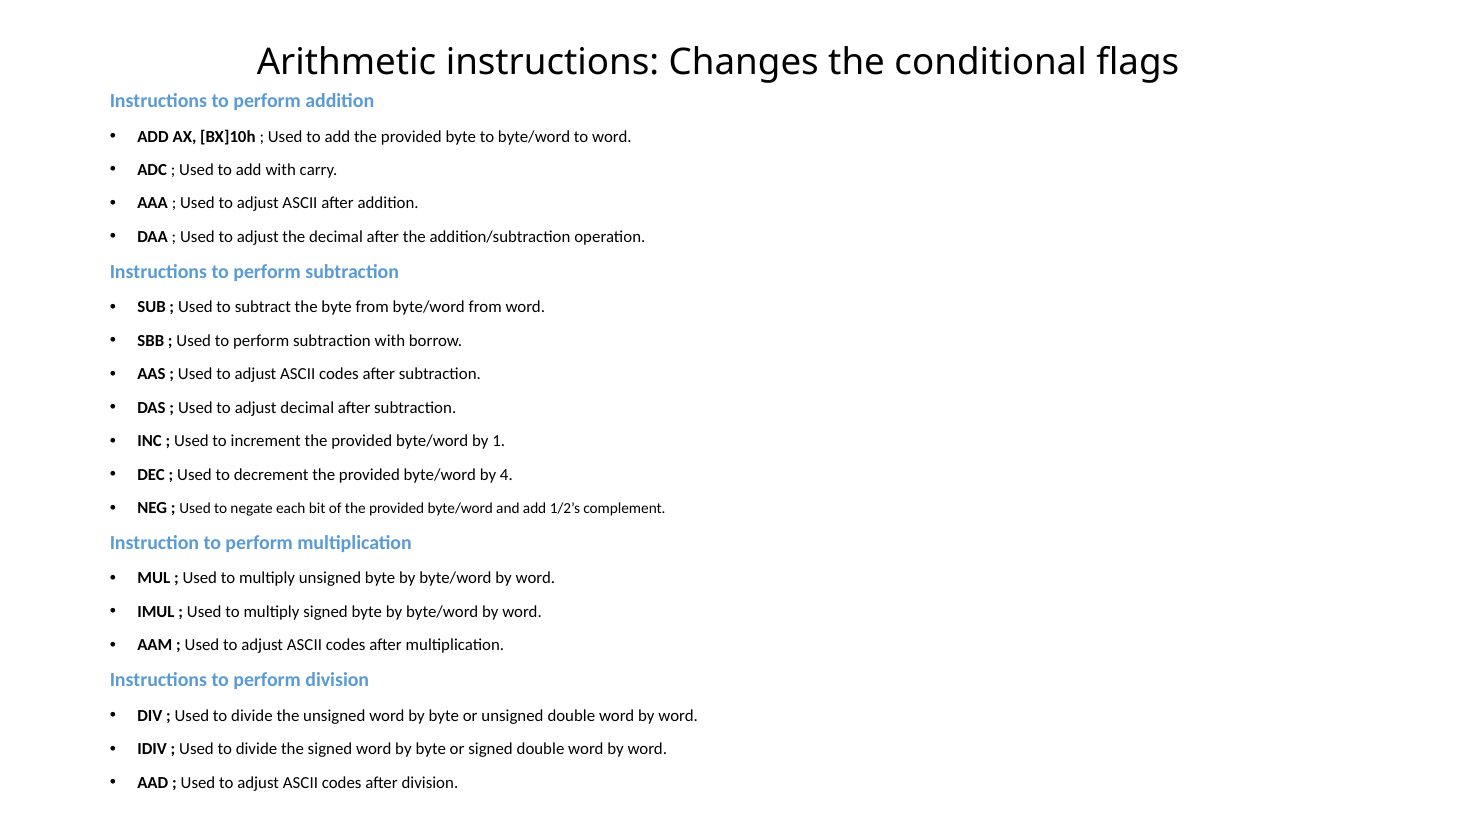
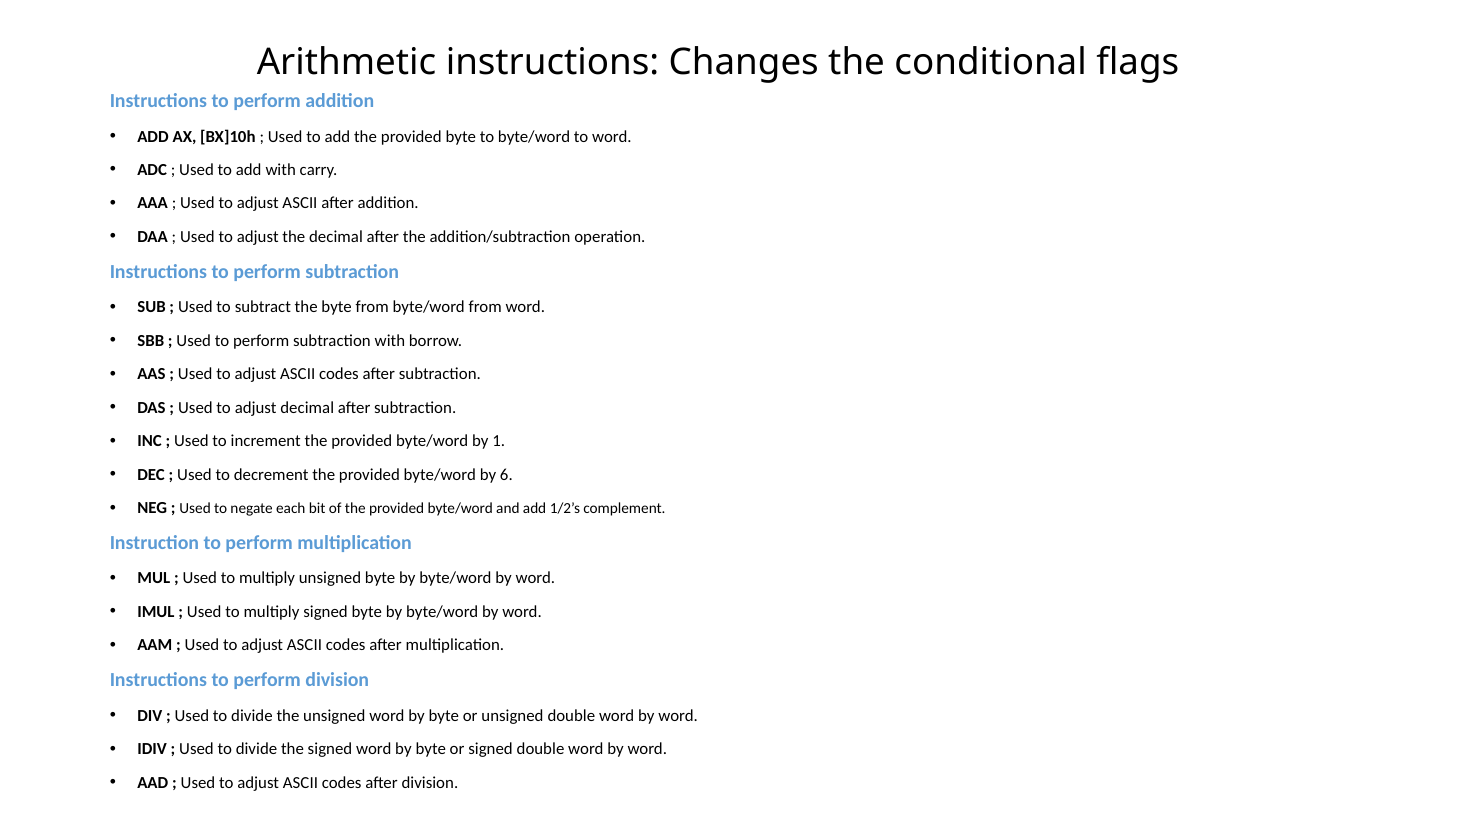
4: 4 -> 6 (506, 475)
